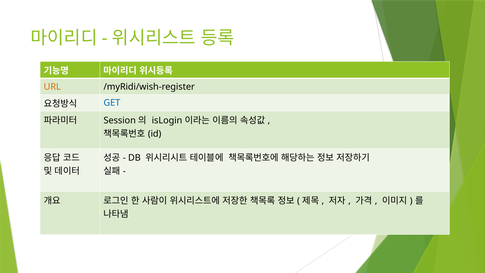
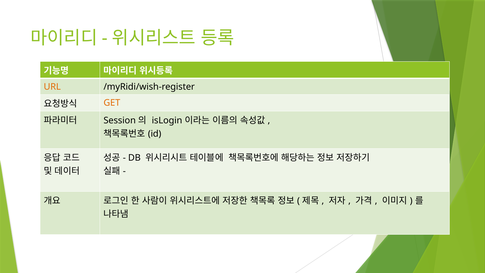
GET colour: blue -> orange (112, 103)
